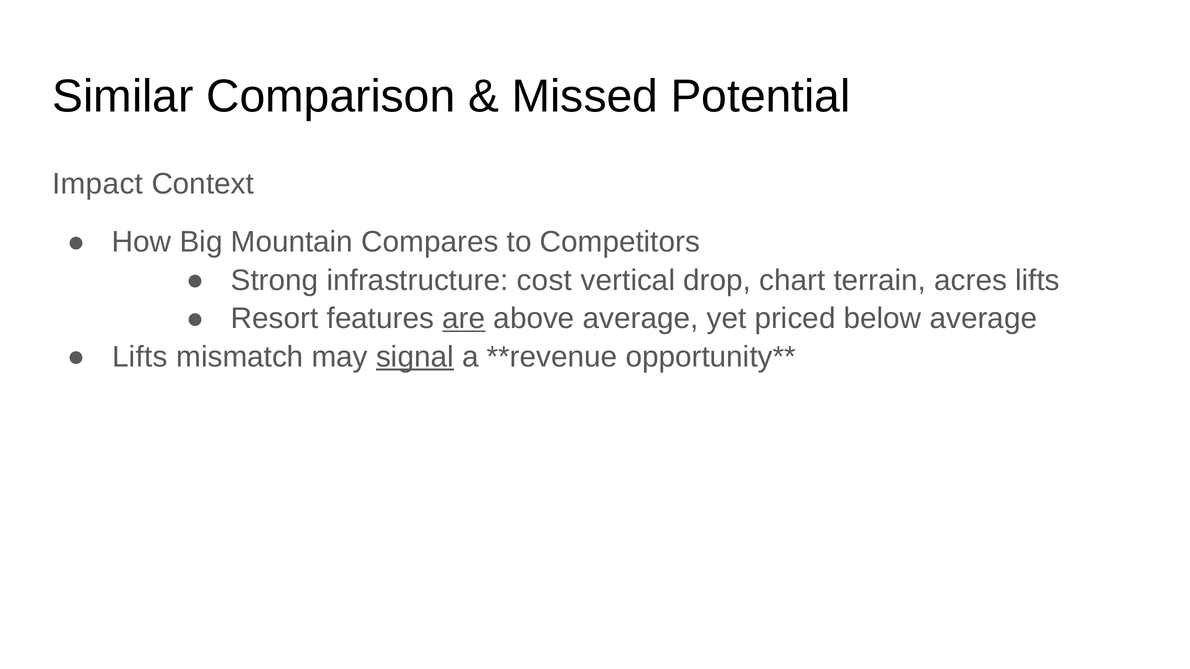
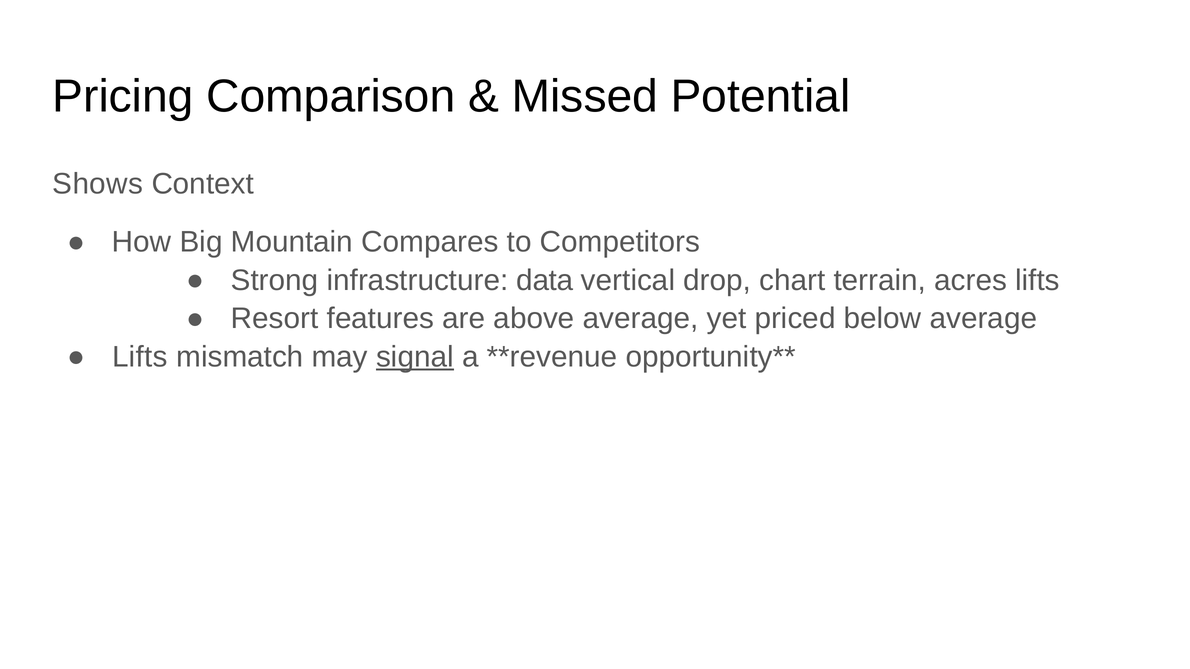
Similar: Similar -> Pricing (123, 96)
Impact: Impact -> Shows (98, 184)
cost: cost -> data (545, 280)
are underline: present -> none (464, 319)
